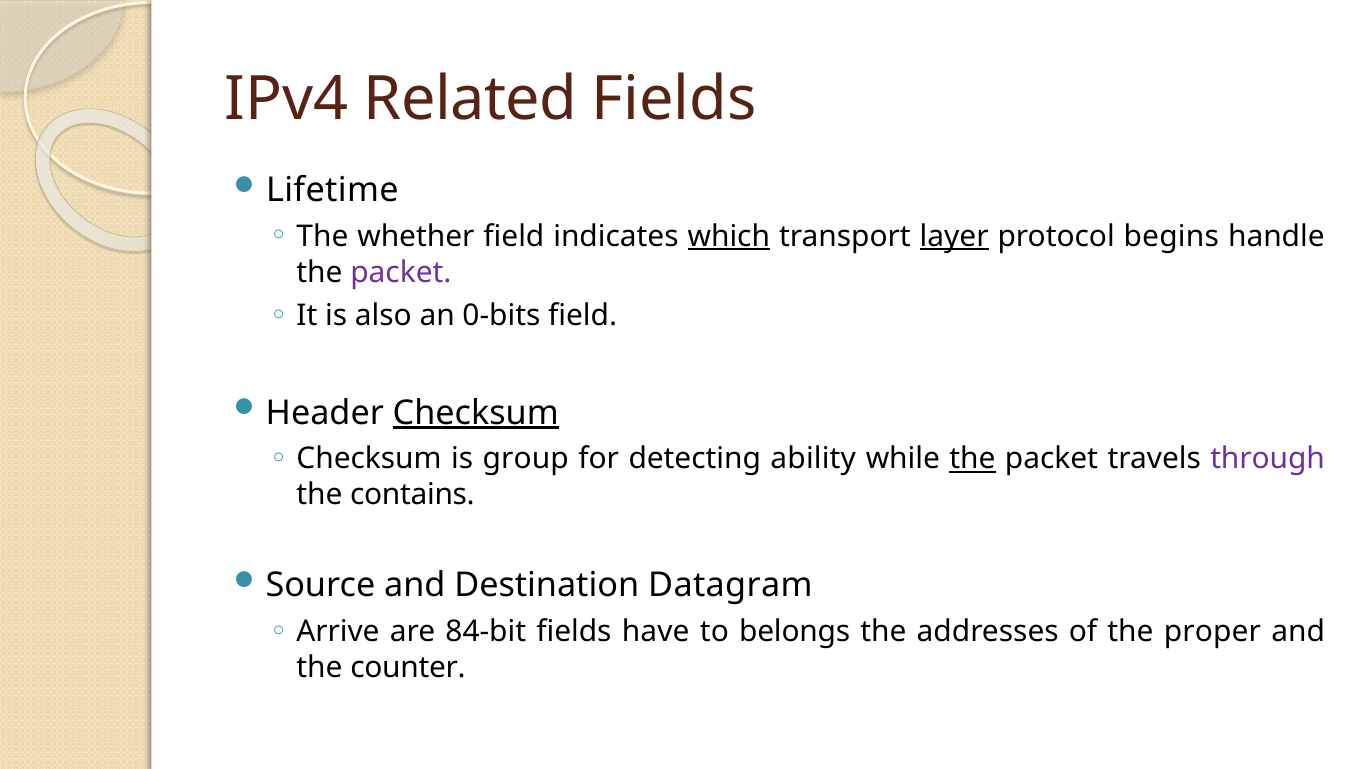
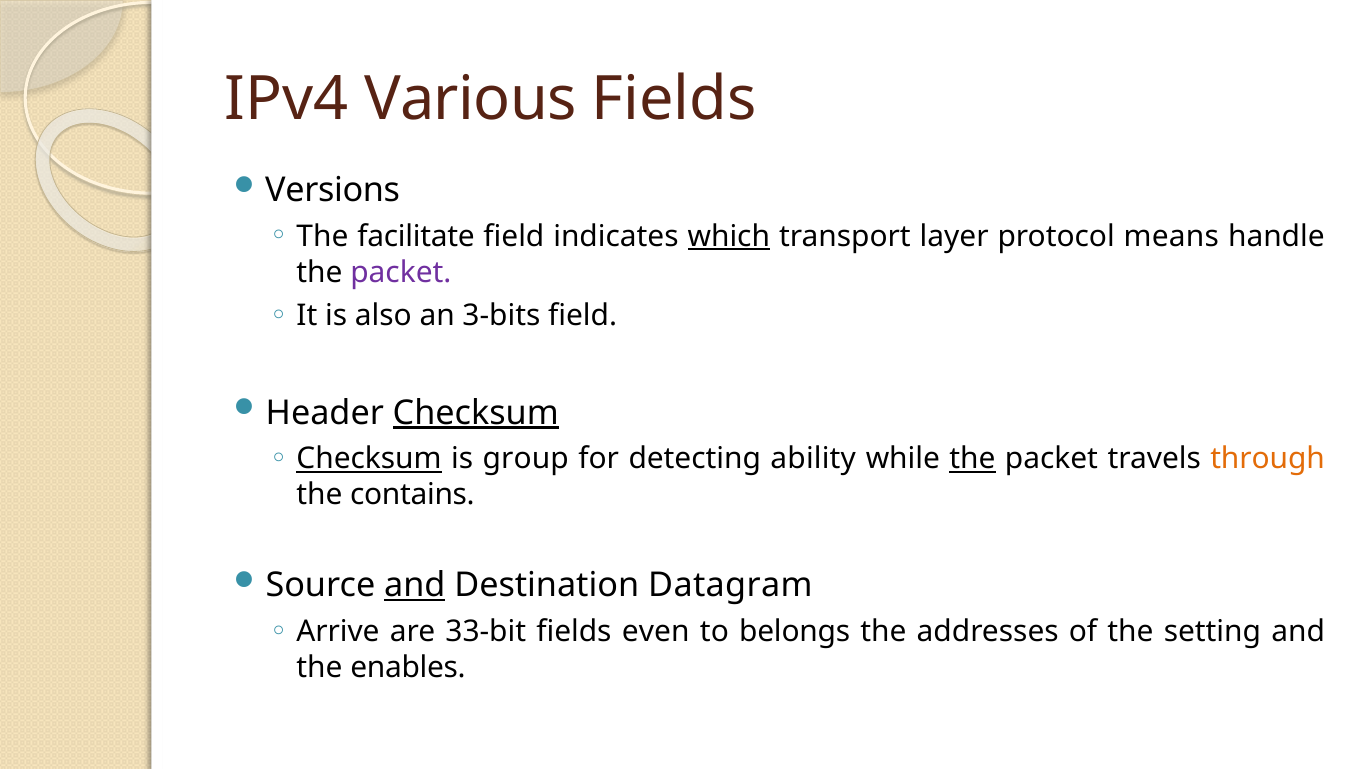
Related: Related -> Various (470, 99)
Lifetime: Lifetime -> Versions (333, 190)
whether: whether -> facilitate (416, 236)
layer underline: present -> none (954, 236)
begins: begins -> means (1171, 236)
0-bits: 0-bits -> 3-bits (501, 316)
Checksum underline: none -> present (369, 459)
through colour: purple -> orange (1268, 459)
and underline: none -> present (415, 586)
84-bit: 84-bit -> 33-bit (486, 632)
have: have -> even (656, 632)
proper: proper -> setting (1212, 632)
counter: counter -> enables (408, 667)
